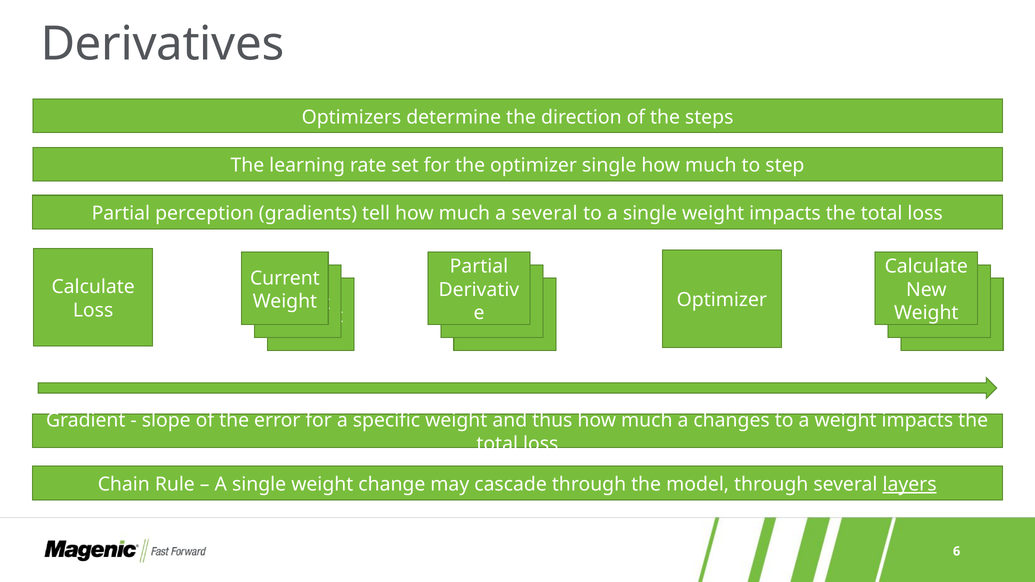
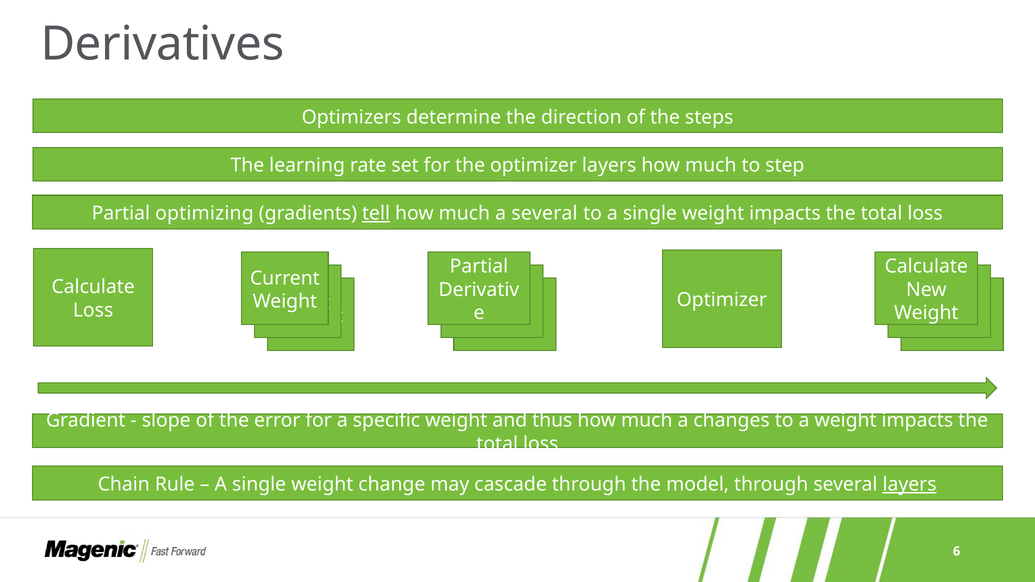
optimizer single: single -> layers (609, 166)
perception: perception -> optimizing (204, 214)
tell underline: none -> present (376, 214)
